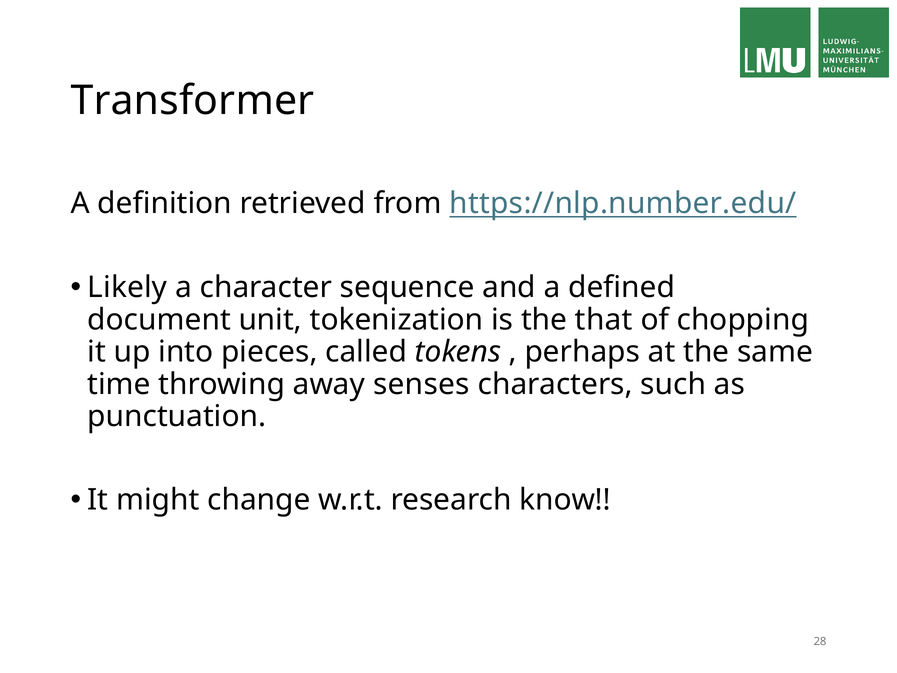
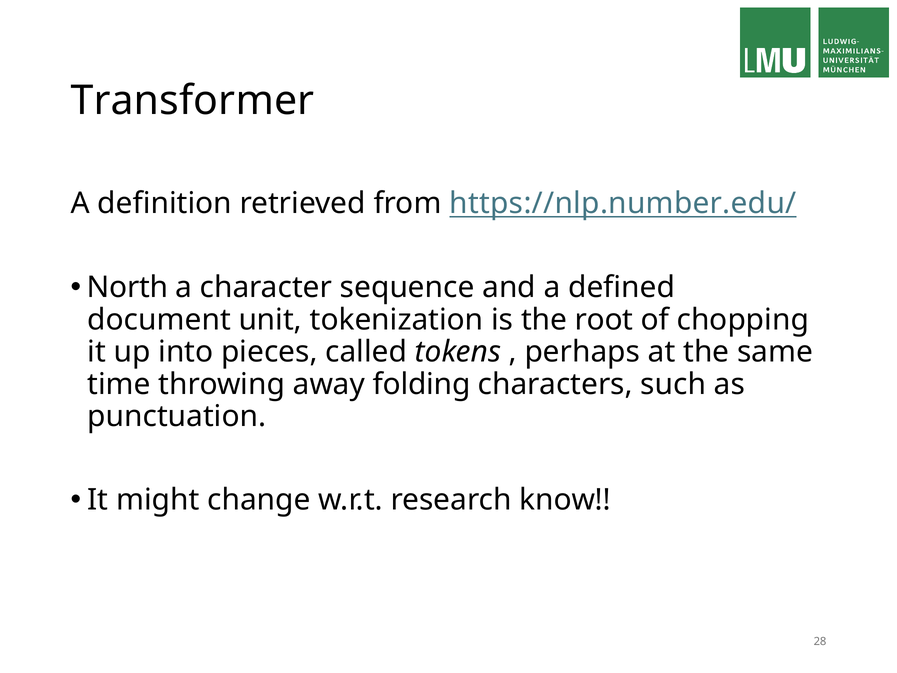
Likely: Likely -> North (128, 287)
that: that -> root (604, 320)
senses: senses -> folding (422, 384)
